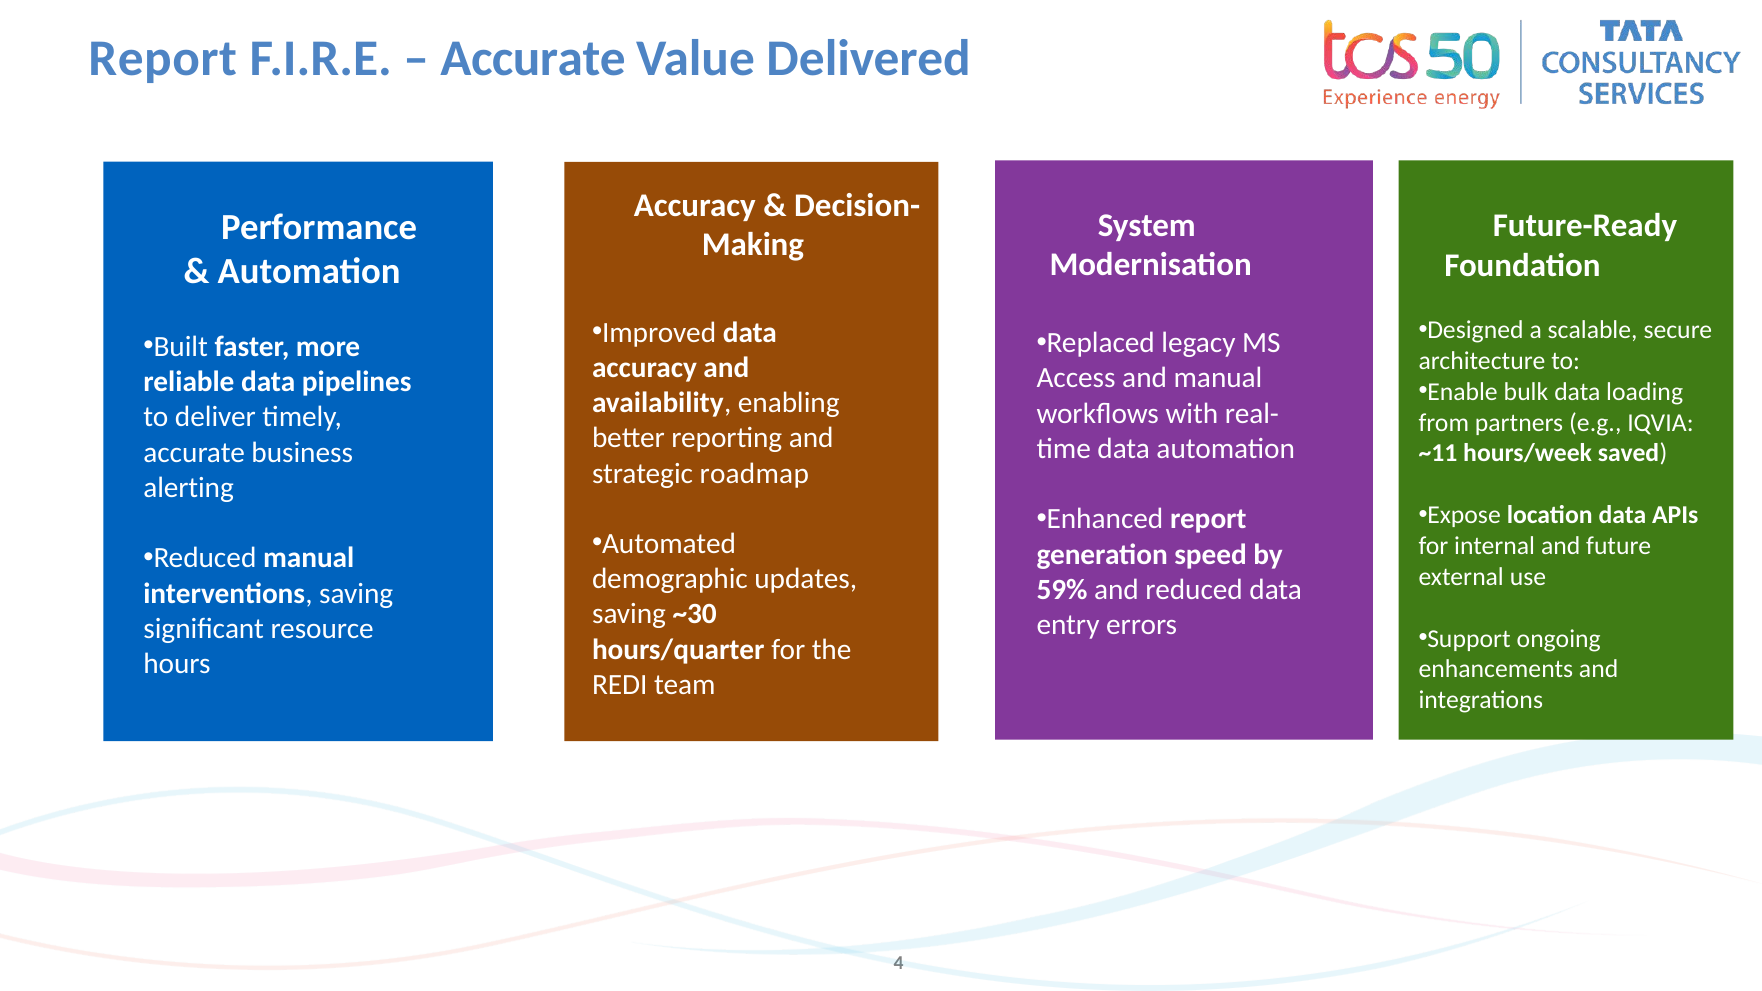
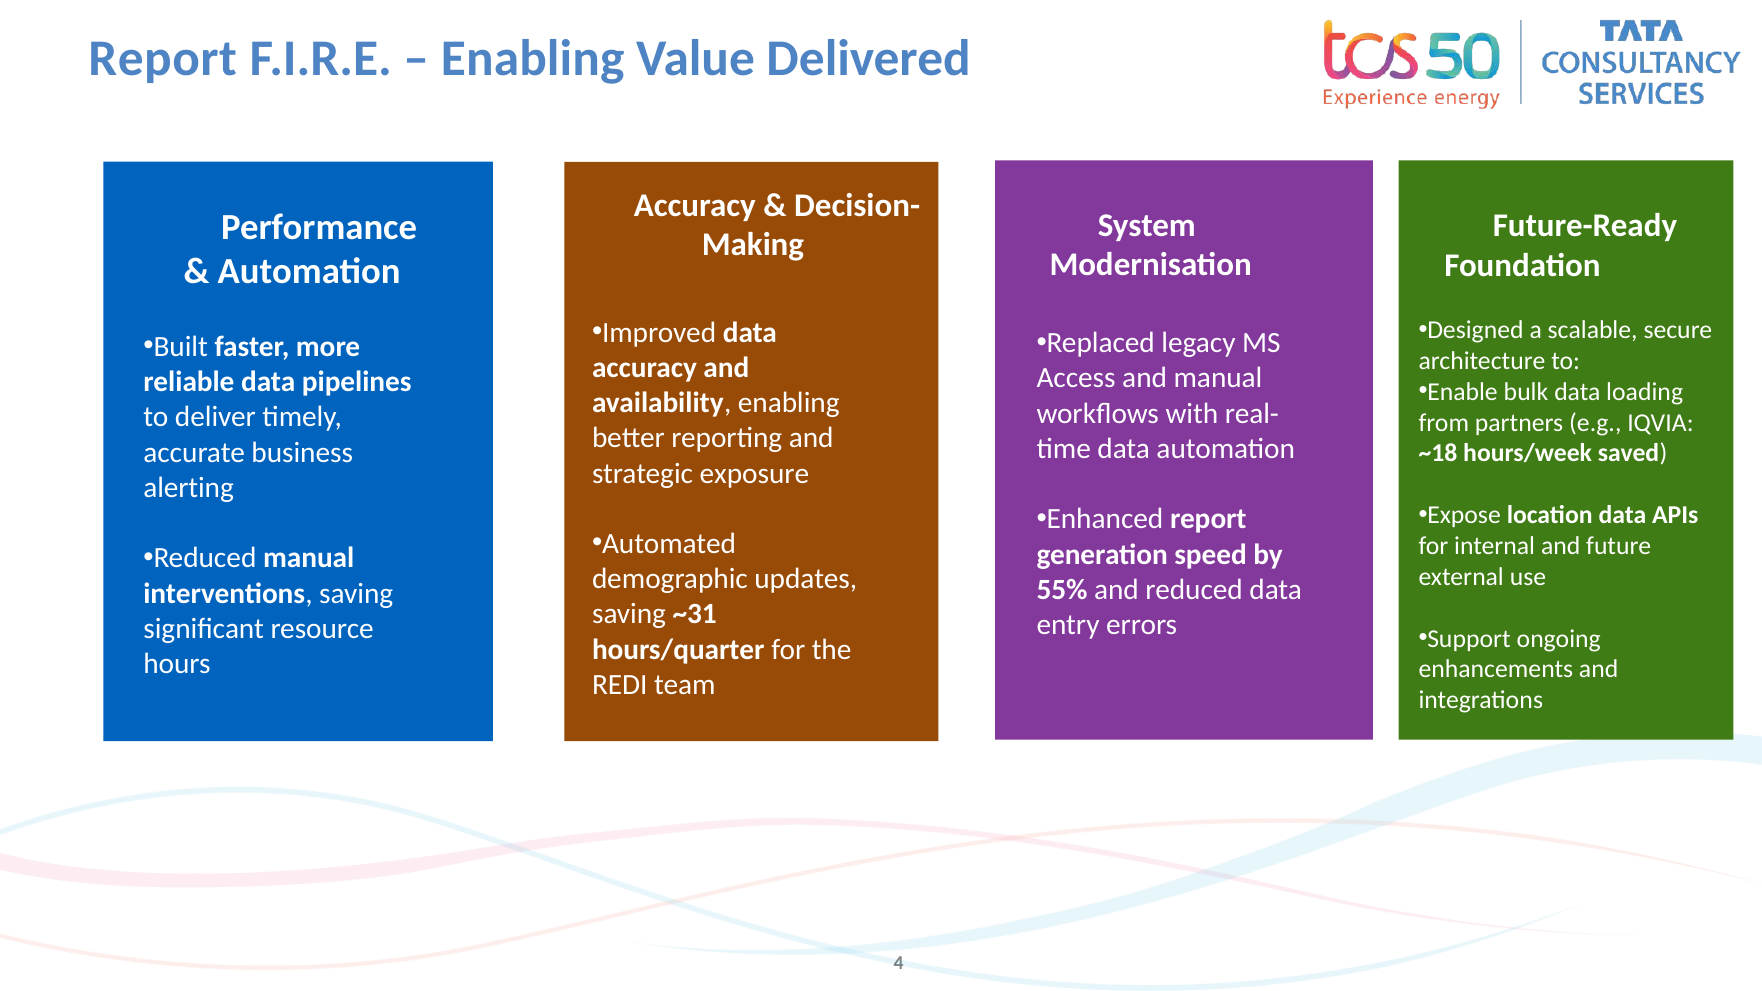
Accurate: Accurate -> Enabling (533, 59)
~11: ~11 -> ~18 (1438, 454)
roadmap: roadmap -> exposure (754, 473)
59%: 59% -> 55% (1062, 590)
~30: ~30 -> ~31 (695, 614)
